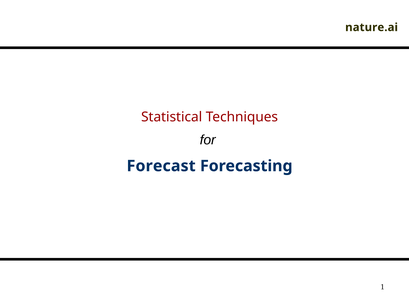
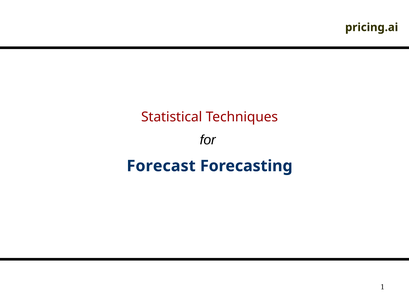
nature.ai: nature.ai -> pricing.ai (372, 27)
